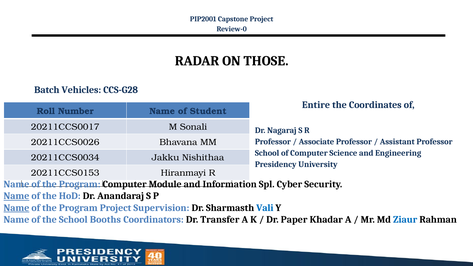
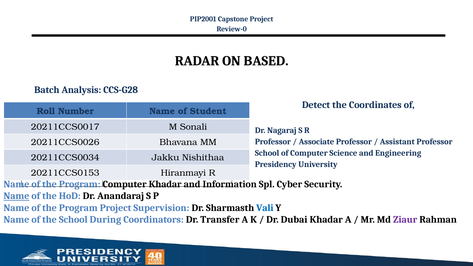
THOSE: THOSE -> BASED (266, 61)
Vehicles: Vehicles -> Analysis (81, 90)
Entire: Entire -> Detect (316, 105)
Computer Module: Module -> Khadar (165, 184)
Name underline: present -> none (16, 208)
Booths: Booths -> During (105, 220)
Paper: Paper -> Dubai (294, 220)
Ziaur colour: blue -> purple (405, 220)
